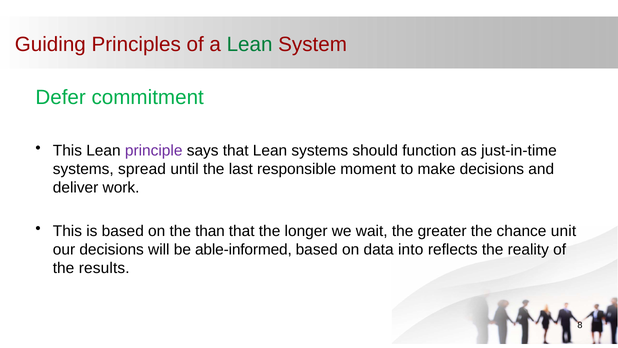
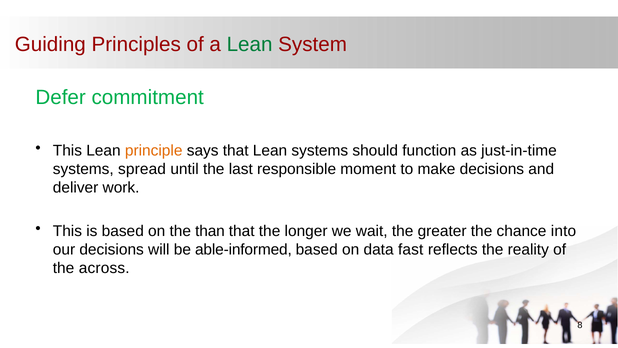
principle colour: purple -> orange (154, 150)
unit: unit -> into (564, 231)
into: into -> fast (411, 249)
results: results -> across (104, 268)
